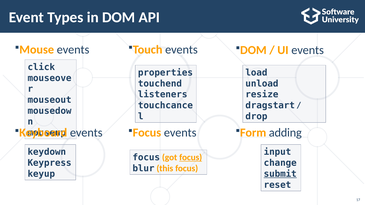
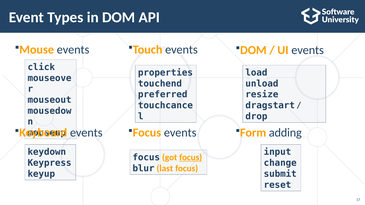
listeners: listeners -> preferred (163, 95)
this: this -> last (165, 169)
submit underline: present -> none (280, 174)
